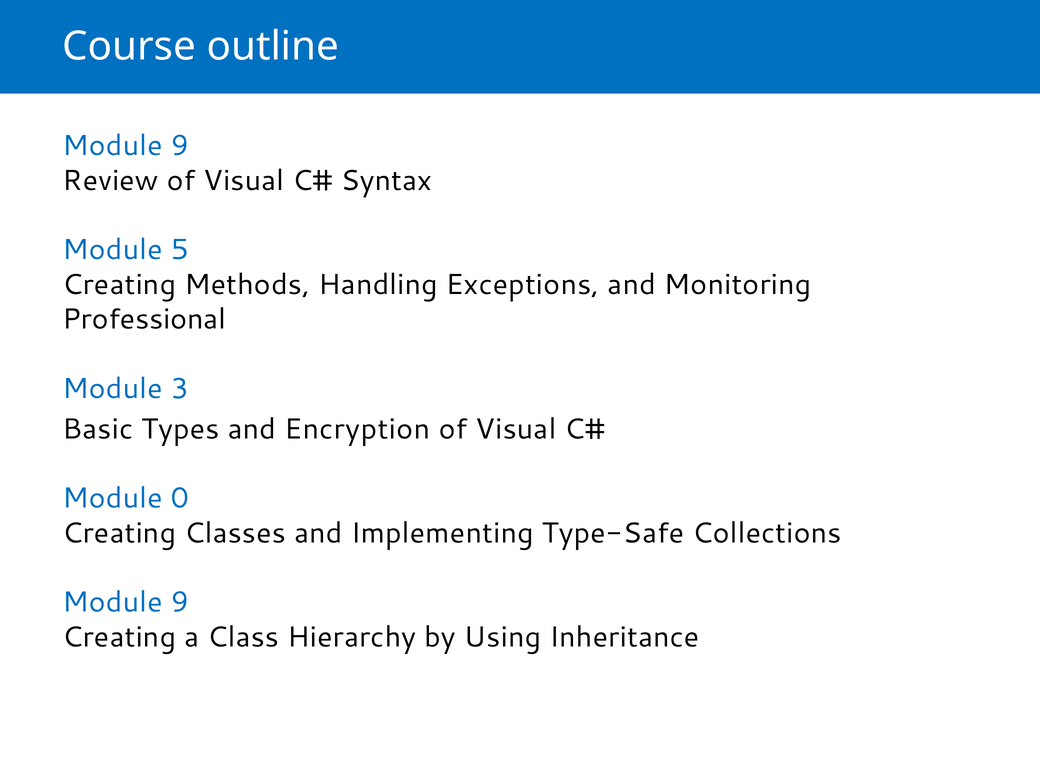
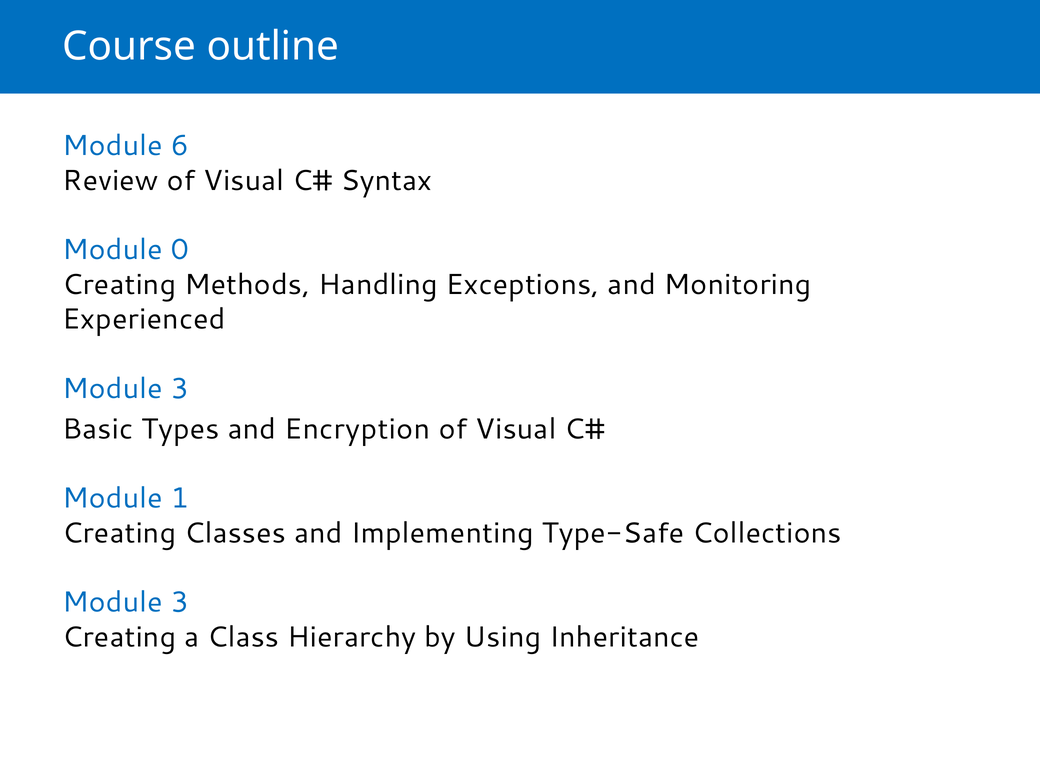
9: 9 -> 6 (180, 146)
5: 5 -> 0 (180, 250)
Professional: Professional -> Experienced (144, 319)
0: 0 -> 1 (180, 498)
9: 9 -> 3 (180, 602)
